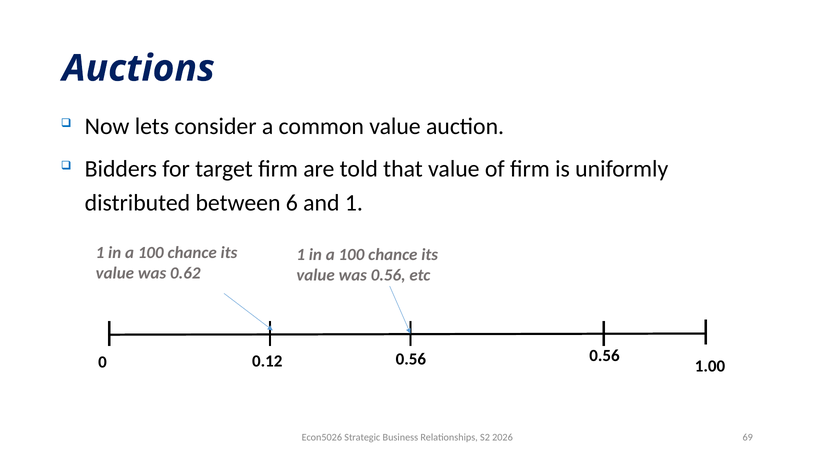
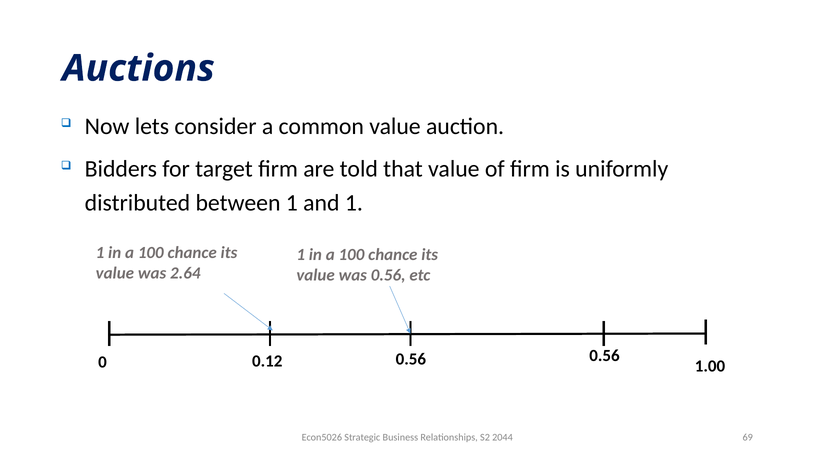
between 6: 6 -> 1 (292, 203)
0.62: 0.62 -> 2.64 (185, 273)
2026: 2026 -> 2044 (502, 438)
